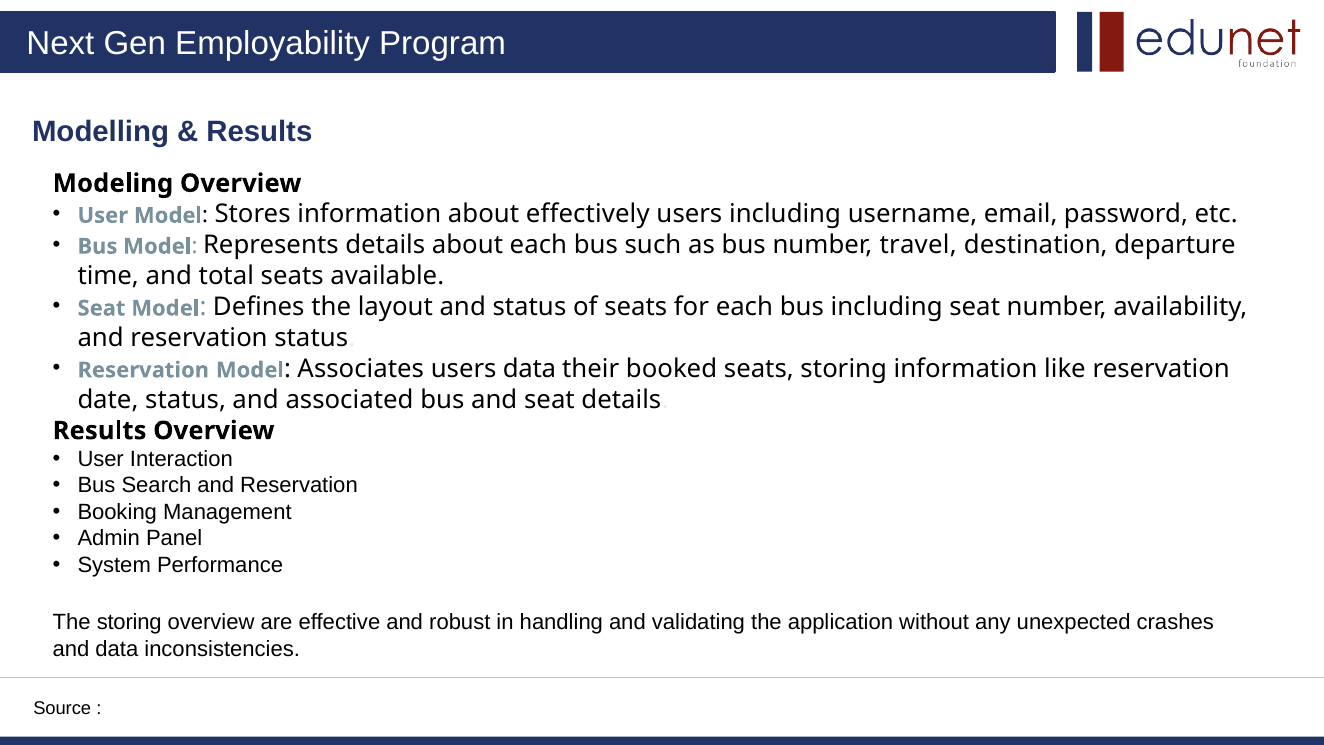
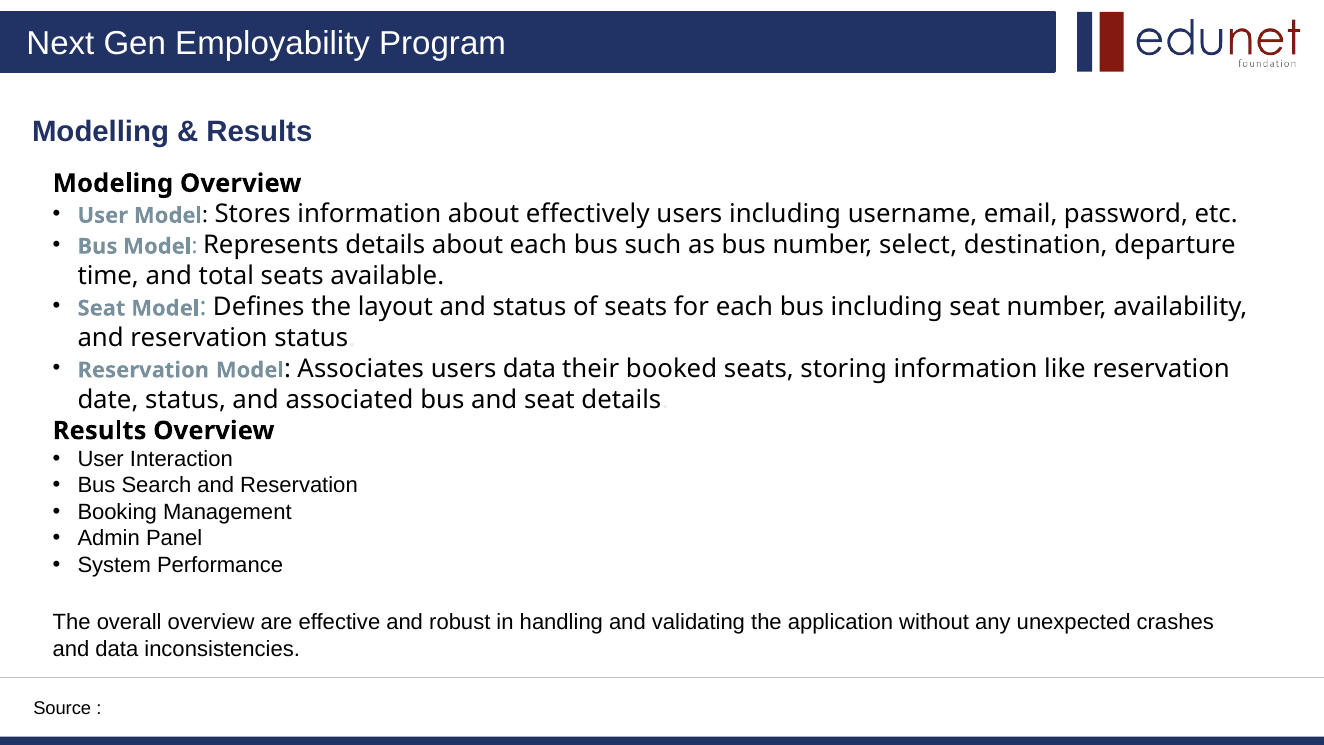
travel: travel -> select (918, 245)
The storing: storing -> overall (129, 622)
